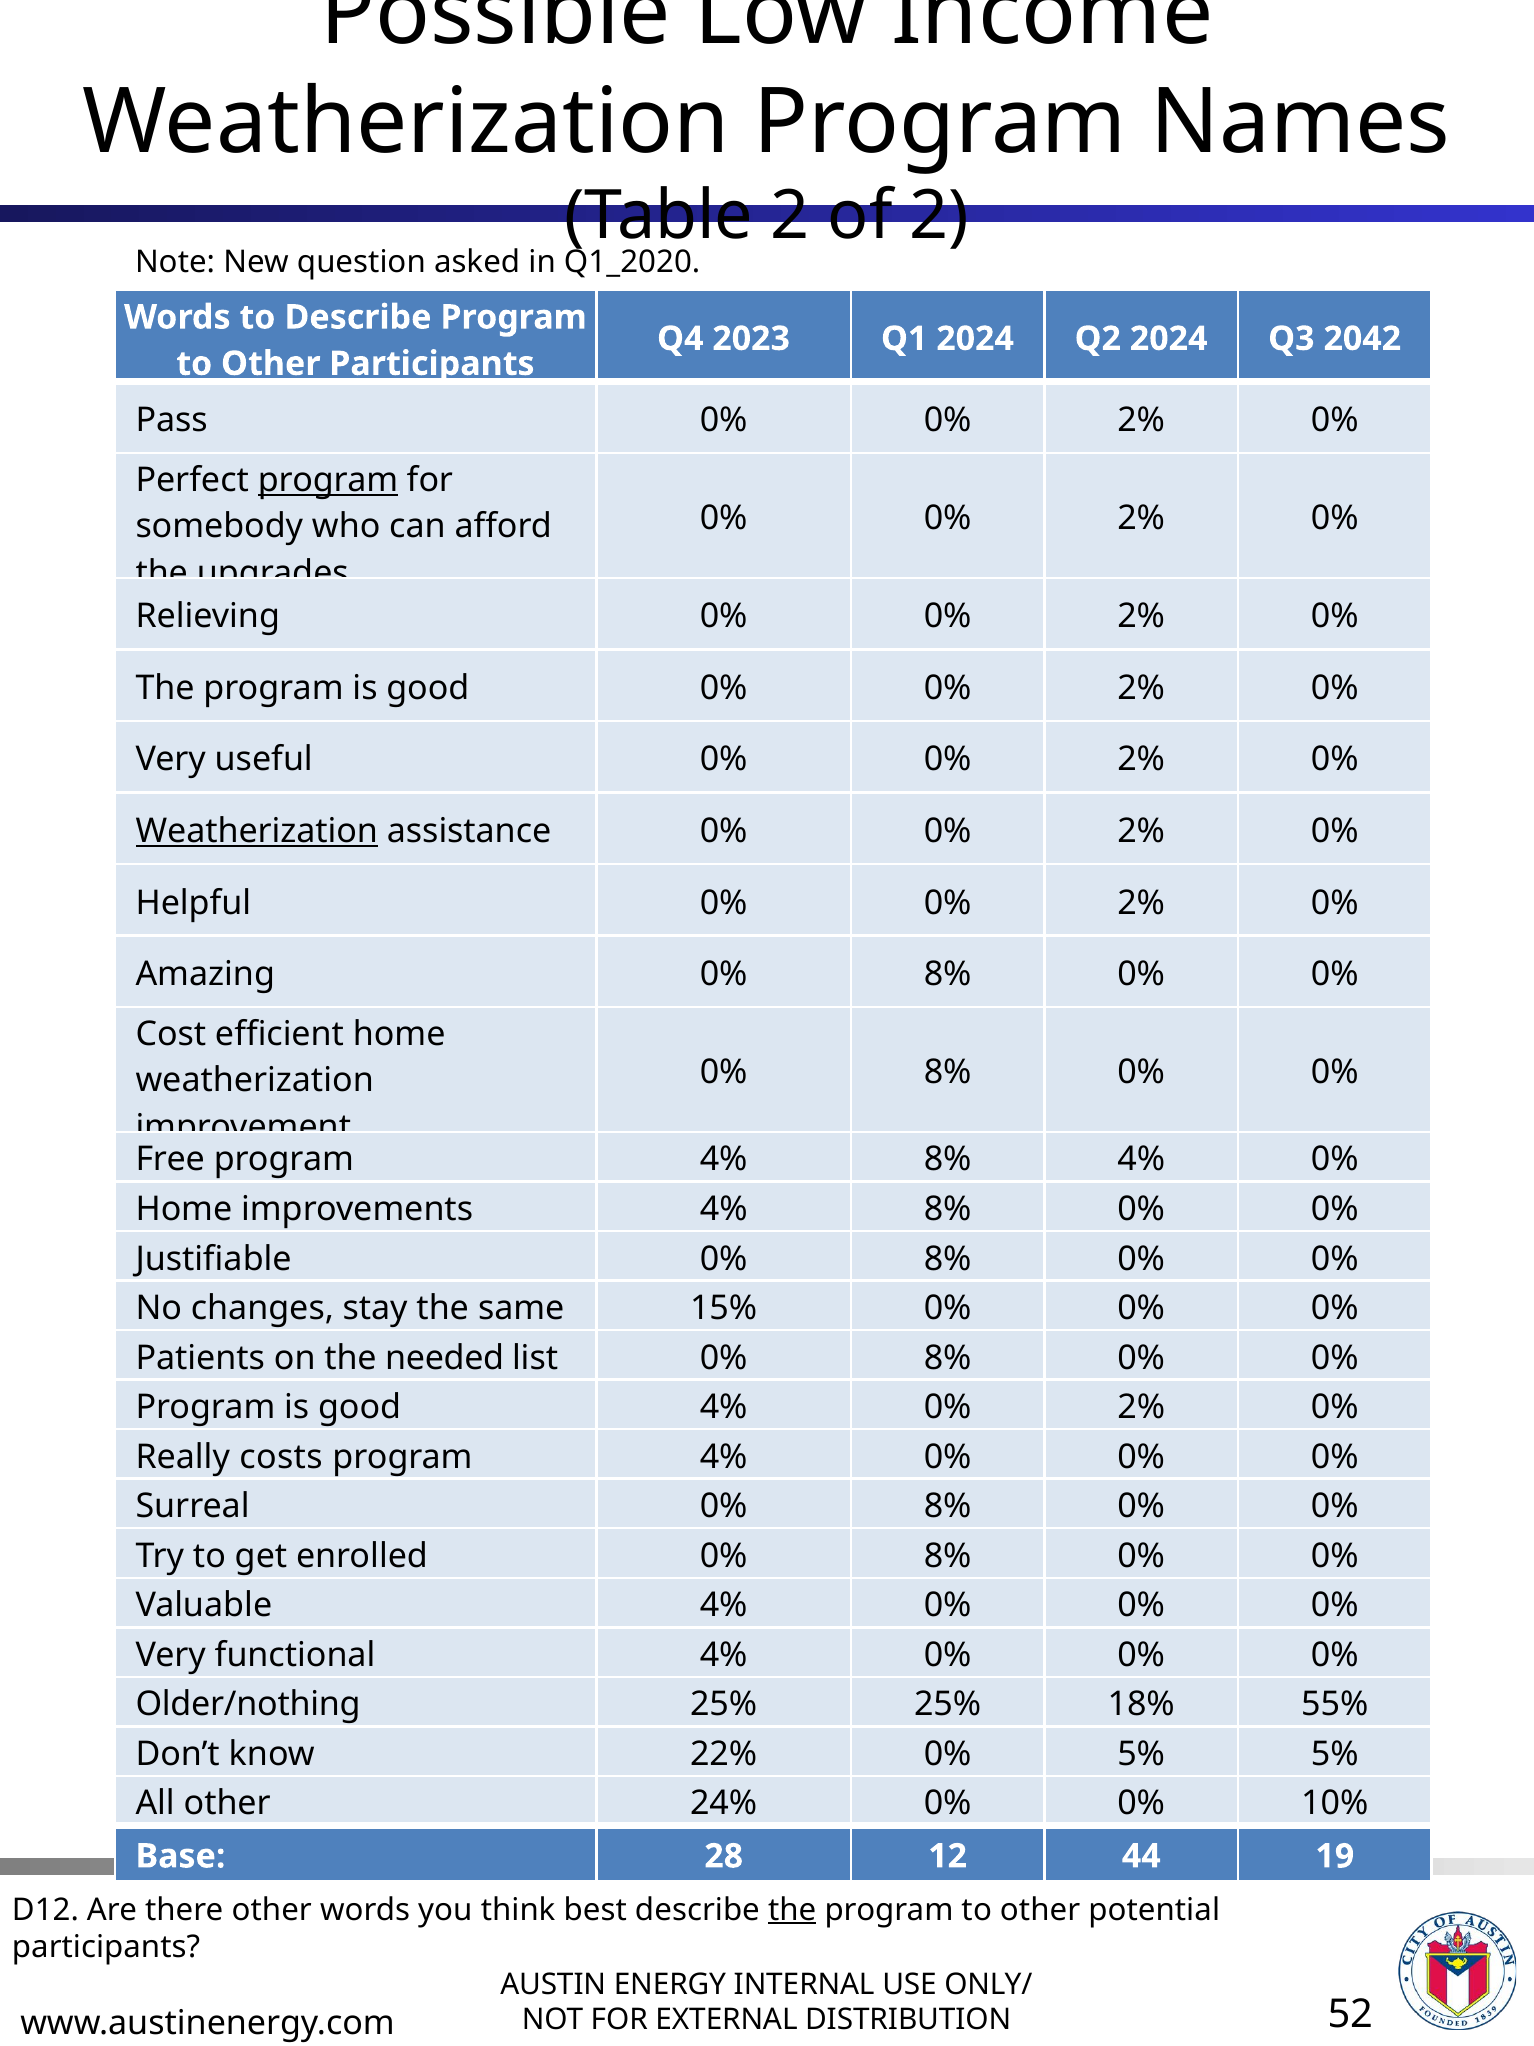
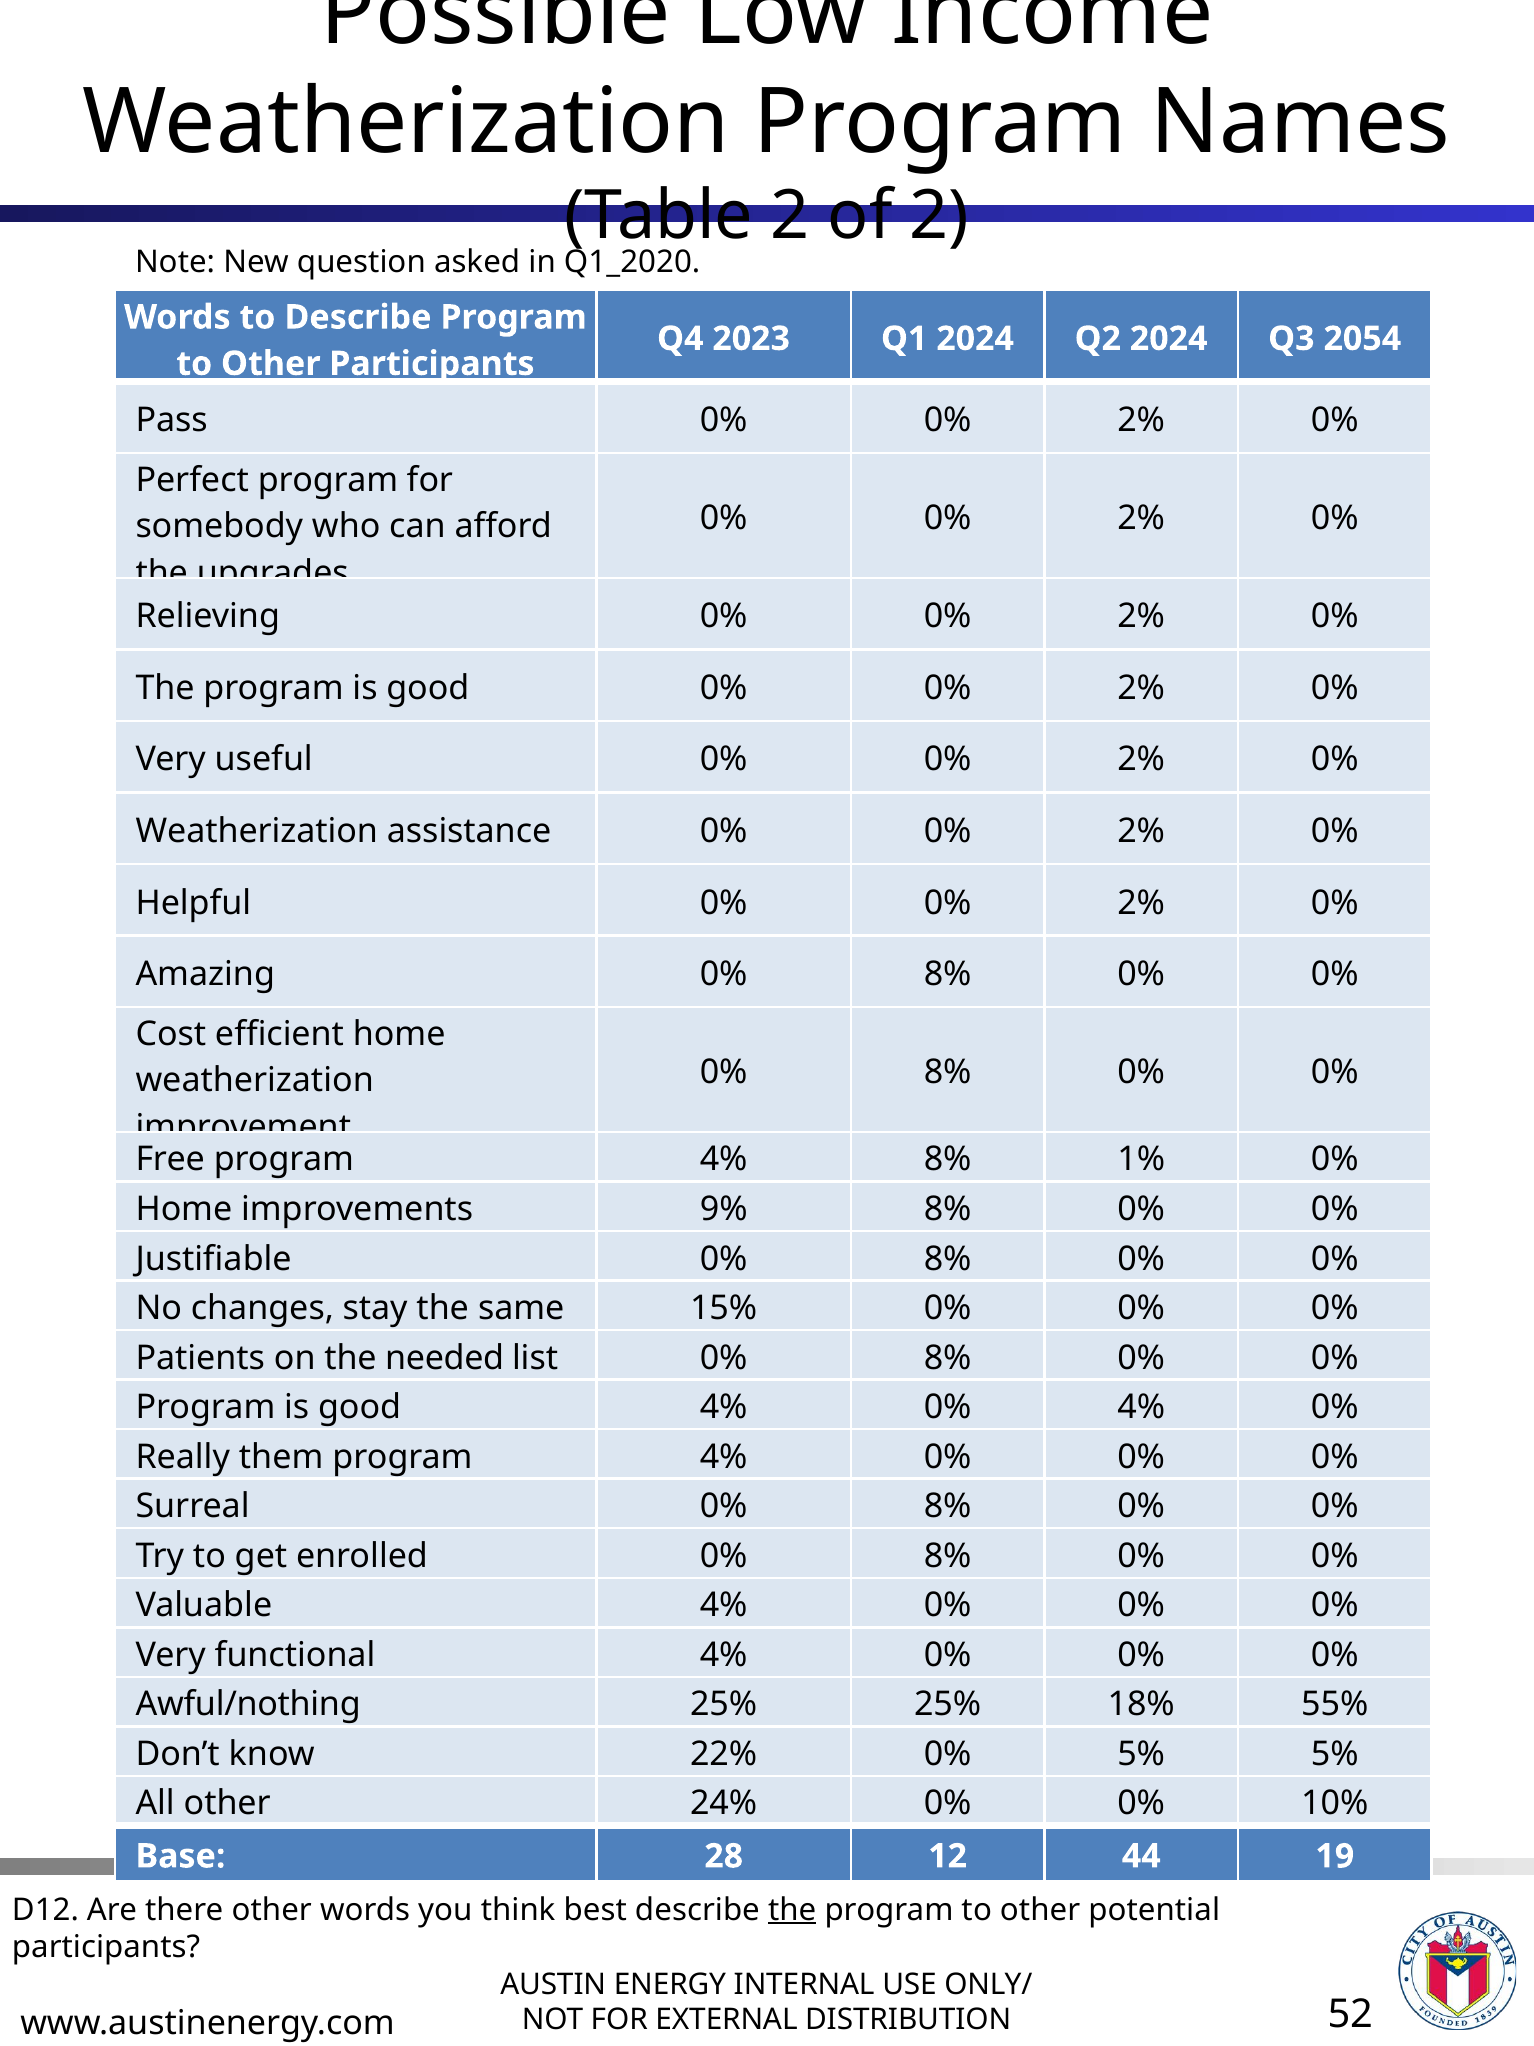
2042: 2042 -> 2054 (1362, 339)
program underline: present -> none (328, 480)
Weatherization underline: present -> none (257, 831)
8% 4%: 4% -> 1% (1141, 1159)
improvements 4%: 4% -> 9% (724, 1209)
4% 0% 2%: 2% -> 4% (1141, 1407)
costs: costs -> them (281, 1456)
Older/nothing: Older/nothing -> Awful/nothing (248, 1704)
